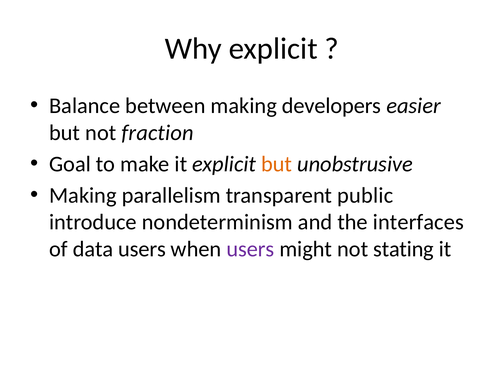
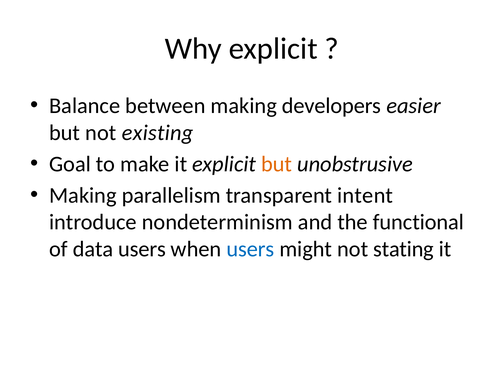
fraction: fraction -> existing (158, 133)
public: public -> intent (365, 195)
interfaces: interfaces -> functional (418, 222)
users colour: purple -> blue (250, 249)
